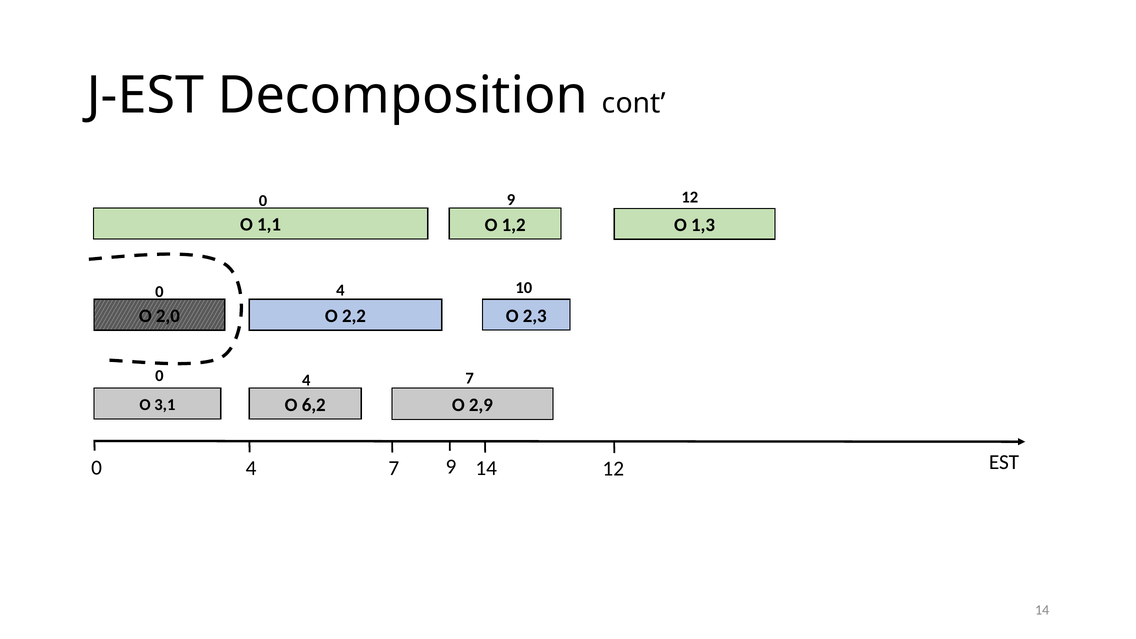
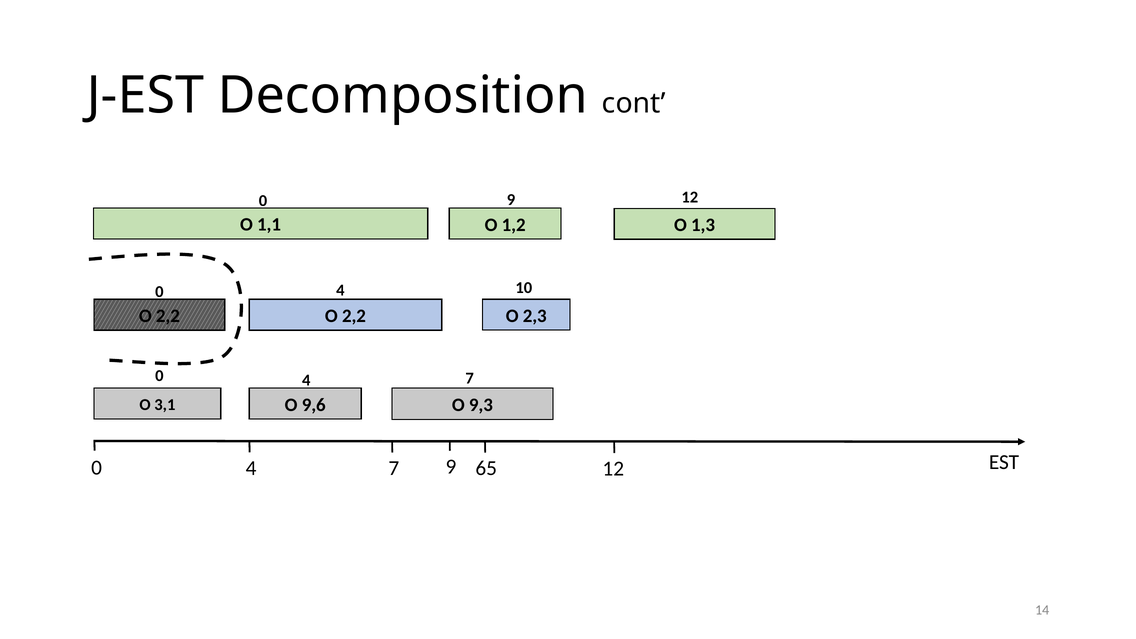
2,0: 2,0 -> 2,2 (168, 316)
6,2: 6,2 -> 9,6 (314, 405)
2,9: 2,9 -> 9,3 (481, 405)
7 14: 14 -> 65 (486, 468)
